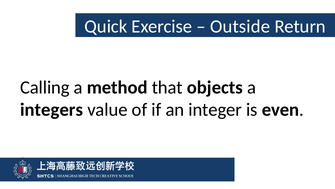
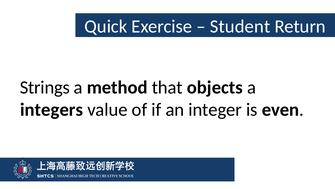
Outside: Outside -> Student (240, 26)
Calling: Calling -> Strings (45, 87)
